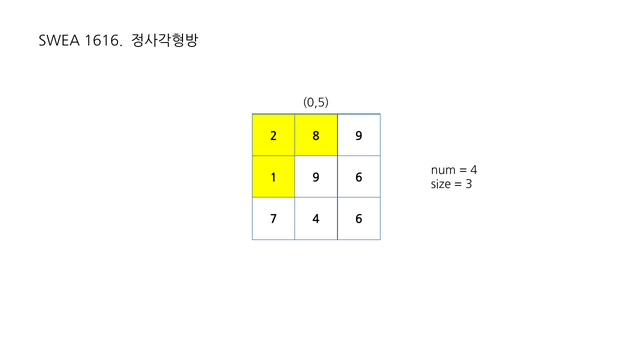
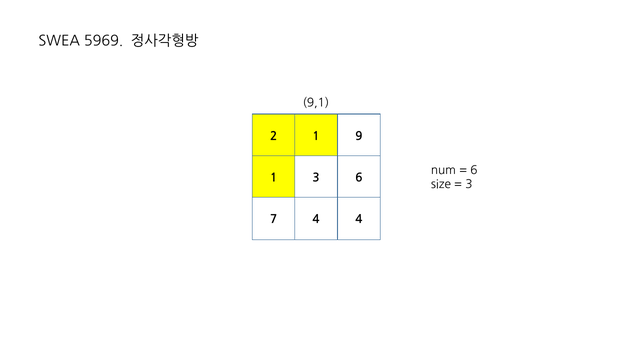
1616: 1616 -> 5969 (104, 41)
0,5: 0,5 -> 9,1 (316, 103)
2 8: 8 -> 1 (316, 136)
4: 4 -> 6 (474, 171)
1 9: 9 -> 3 (316, 178)
4 6: 6 -> 4 (359, 220)
